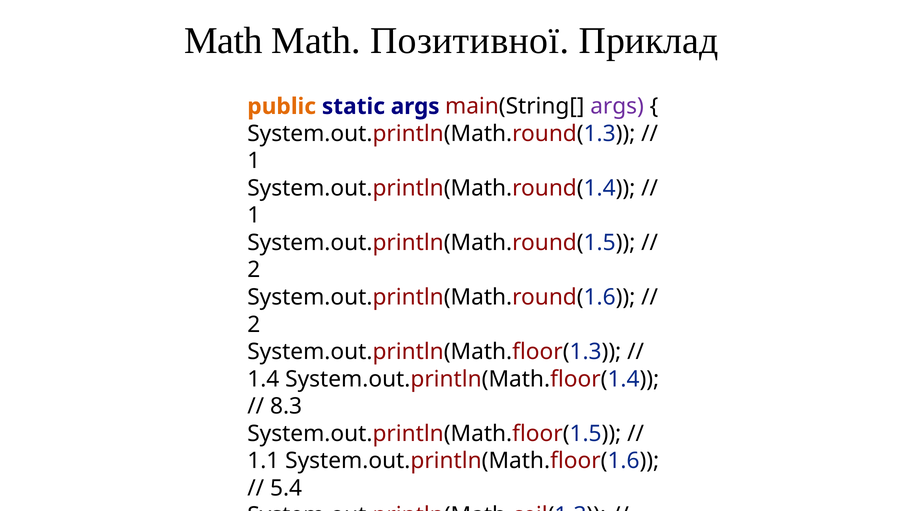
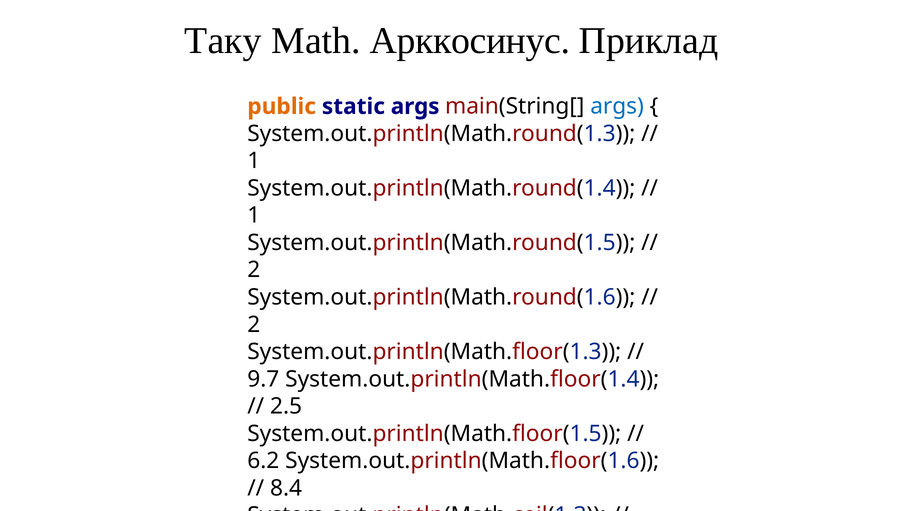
Math: Math -> Таку (223, 41)
Позитивної: Позитивної -> Арккосинус (470, 41)
args colour: purple -> blue (617, 106)
1.4: 1.4 -> 9.7 (263, 379)
8.3: 8.3 -> 2.5 (286, 406)
1.1: 1.1 -> 6.2 (263, 461)
5.4: 5.4 -> 8.4 (286, 488)
